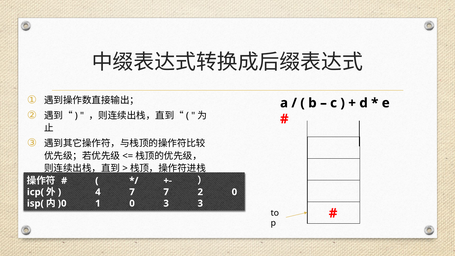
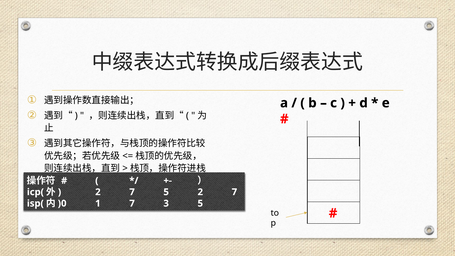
4: 4 -> 2 (98, 192)
7 7: 7 -> 5 (166, 192)
0: 0 -> 7 (234, 192)
1 0: 0 -> 7 (132, 203)
3 3: 3 -> 5 (200, 203)
